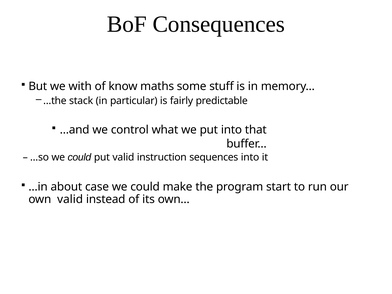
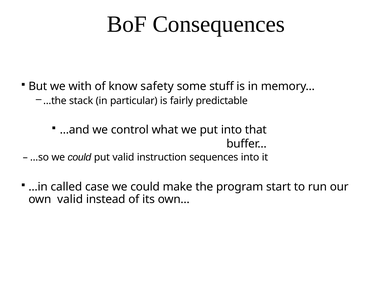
maths: maths -> safety (157, 86)
about: about -> called (66, 187)
